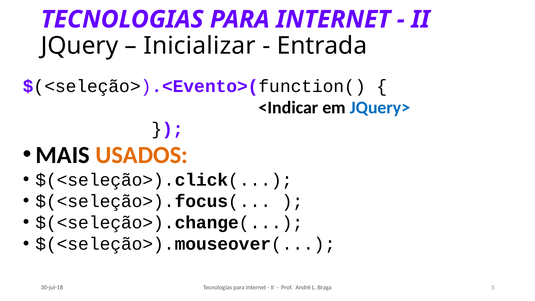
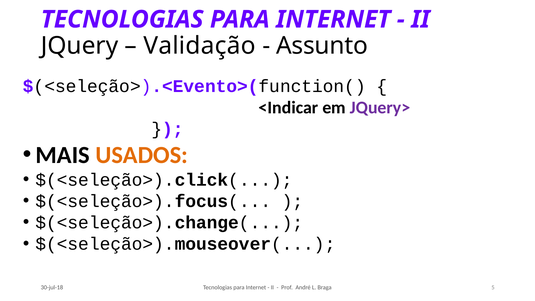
Inicializar: Inicializar -> Validação (200, 46)
Entrada: Entrada -> Assunto (322, 46)
JQuery> colour: blue -> purple (380, 108)
